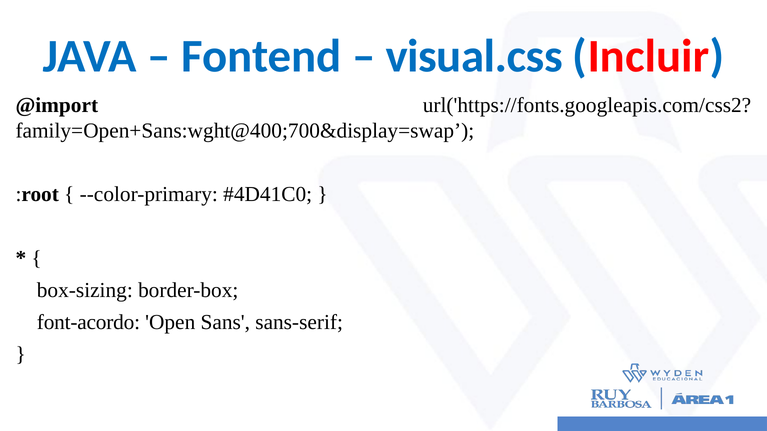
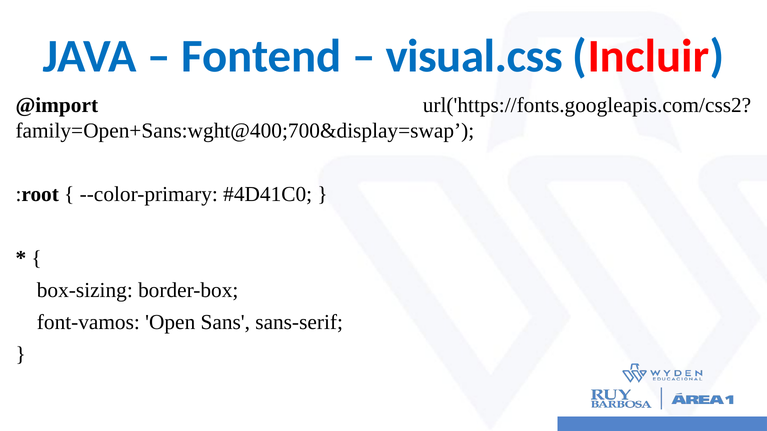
font-acordo: font-acordo -> font-vamos (88, 323)
